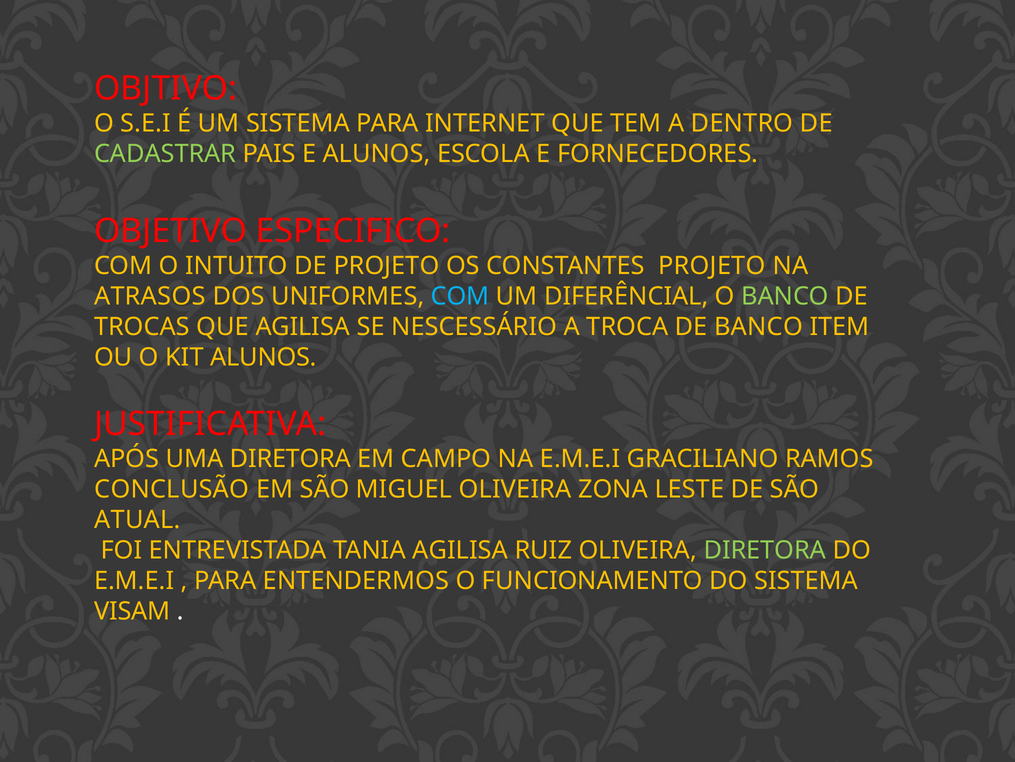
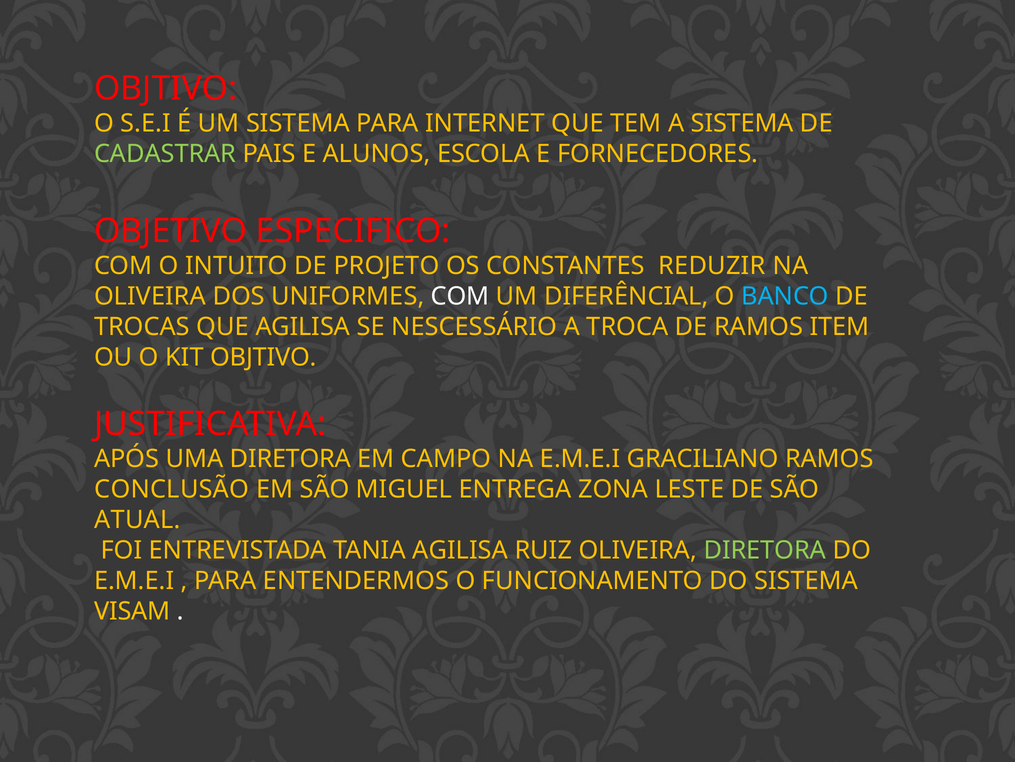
A DENTRO: DENTRO -> SISTEMA (742, 123)
CONSTANTES PROJETO: PROJETO -> REDUZIR (712, 266)
ATRASOS: ATRASOS -> OLIVEIRA (150, 296)
COM colour: light blue -> white (460, 296)
BANCO colour: light green -> light blue (785, 296)
DE BANCO: BANCO -> RAMOS (759, 326)
KIT ALUNOS: ALUNOS -> OBJTIVO (263, 357)
MIGUEL OLIVEIRA: OLIVEIRA -> ENTREGA (515, 489)
